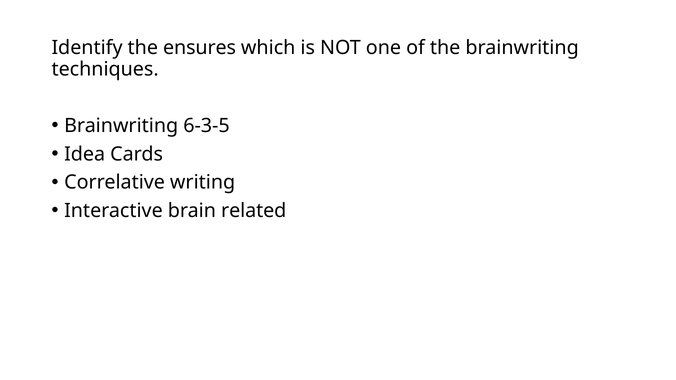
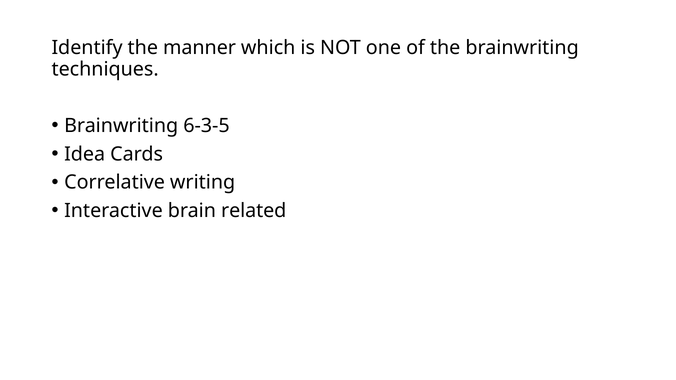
ensures: ensures -> manner (200, 48)
